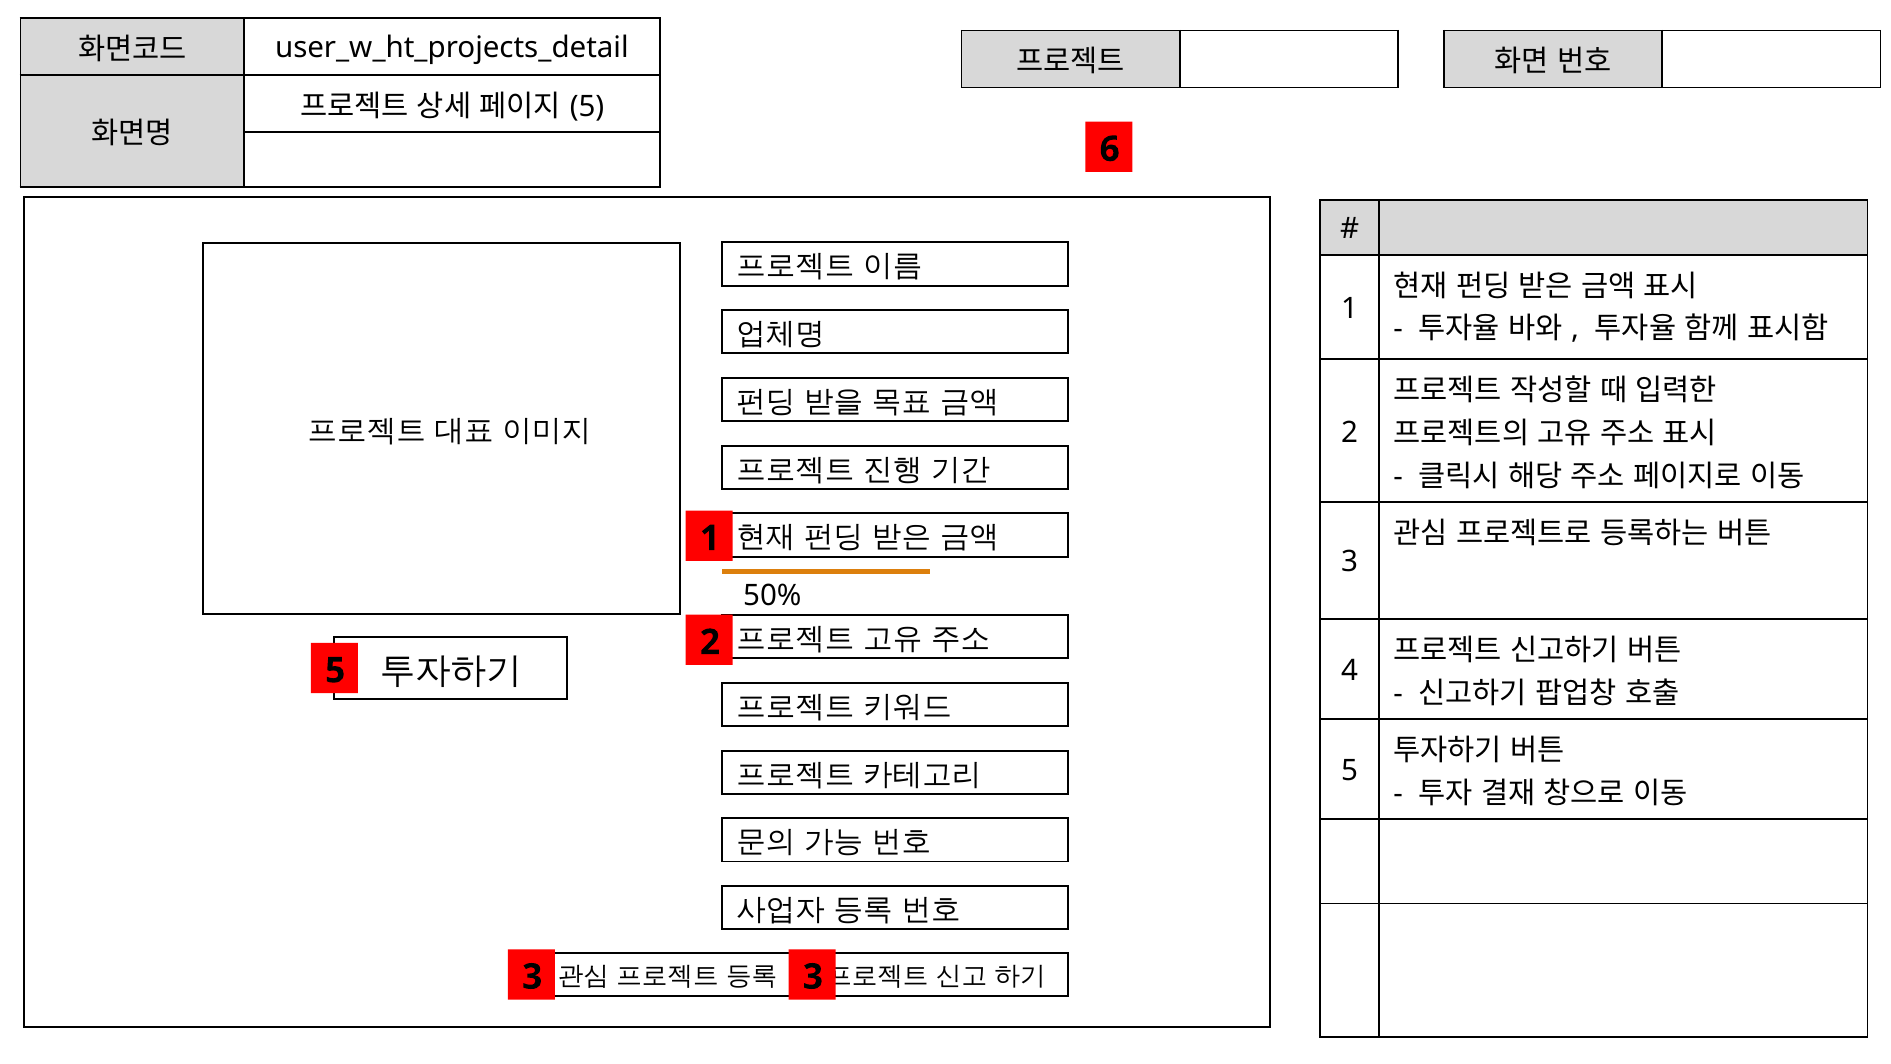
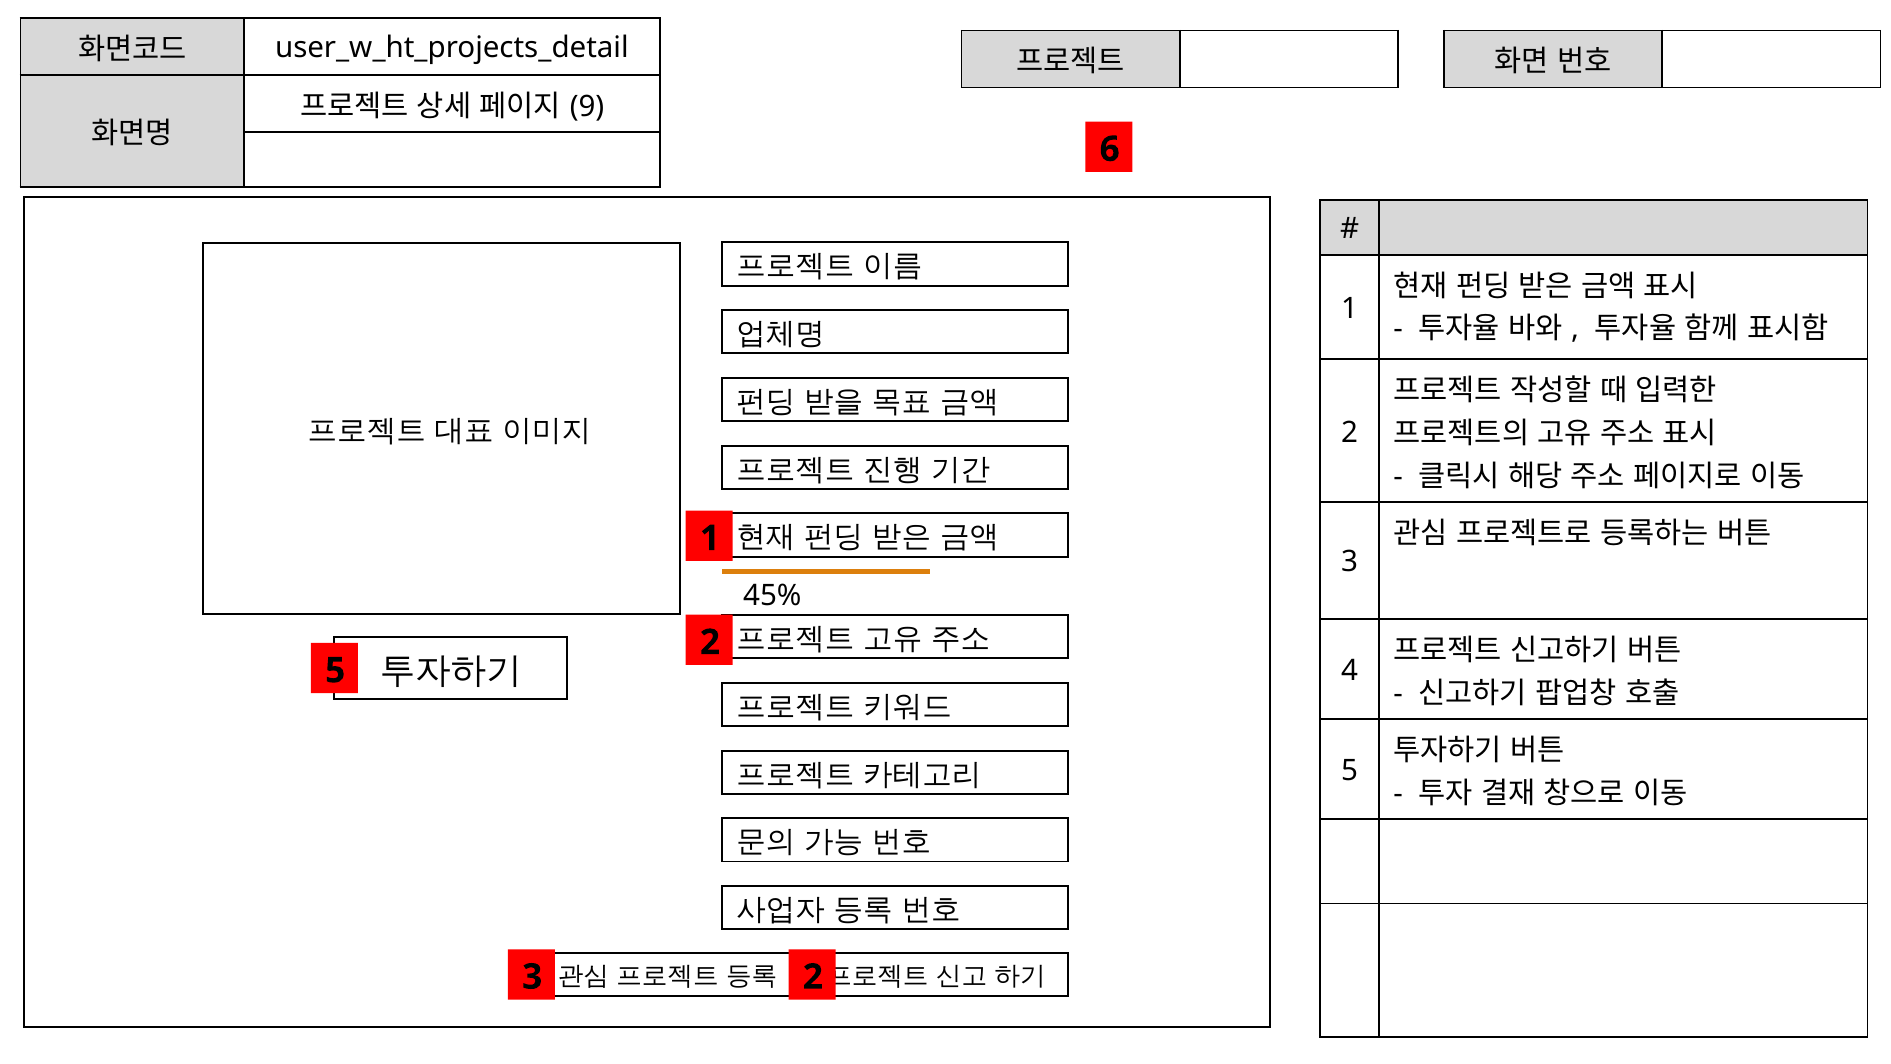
5: 5 -> 9 (587, 107)
50%: 50% -> 45% (772, 596)
3 3: 3 -> 2 (813, 977)
